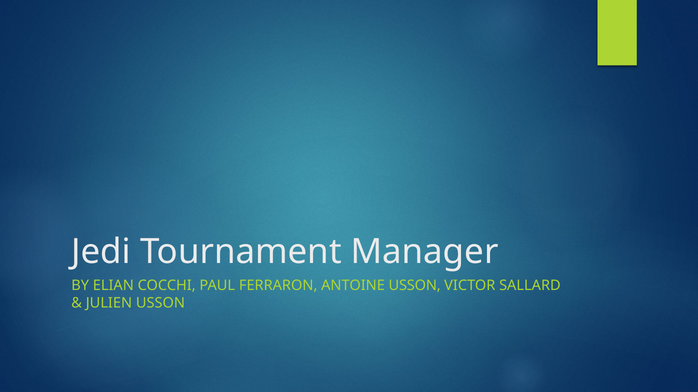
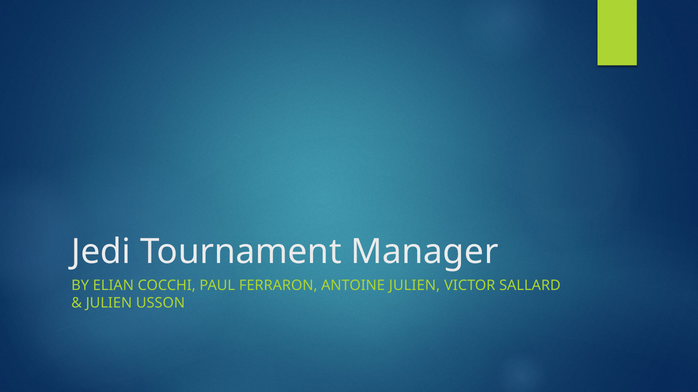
ANTOINE USSON: USSON -> JULIEN (414, 286)
